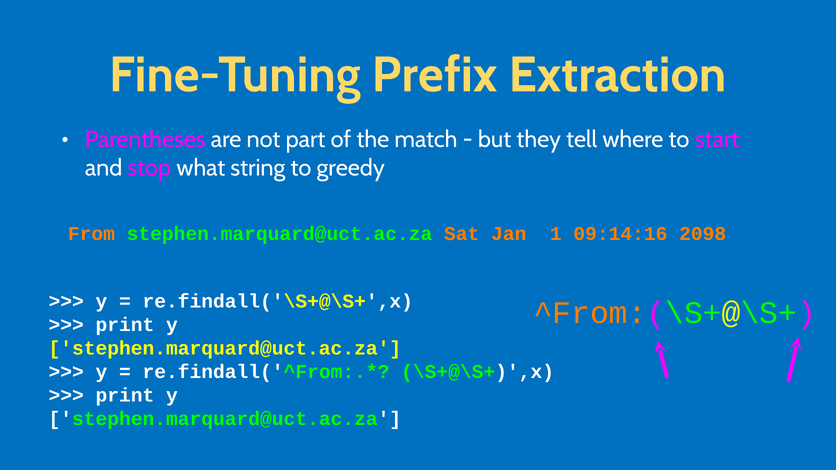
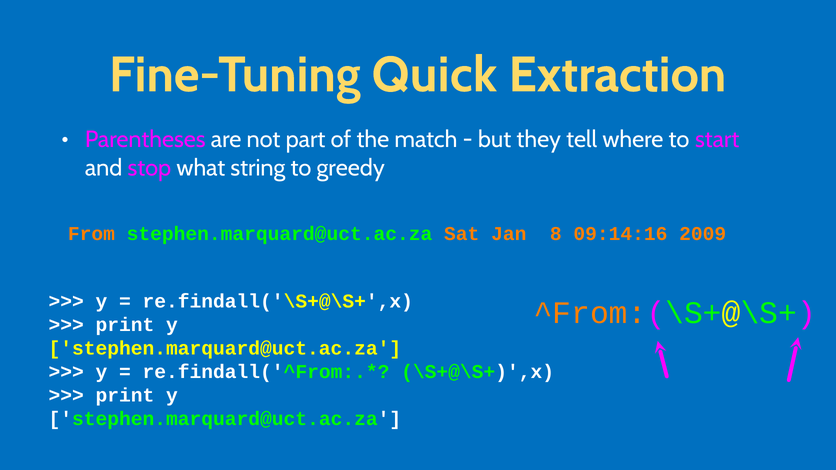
Prefix: Prefix -> Quick (434, 75)
1: 1 -> 8 (556, 234)
2098: 2098 -> 2009 (703, 234)
